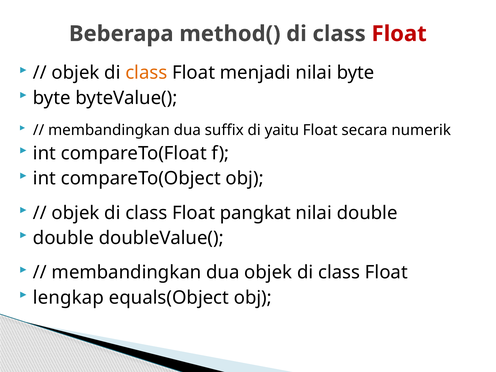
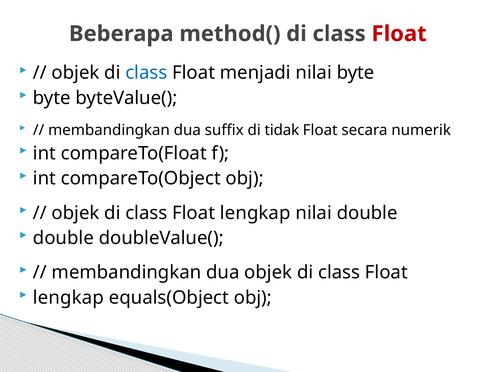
class colour: orange -> blue (146, 73)
yaitu: yaitu -> tidak (282, 130)
Float pangkat: pangkat -> lengkap (255, 213)
